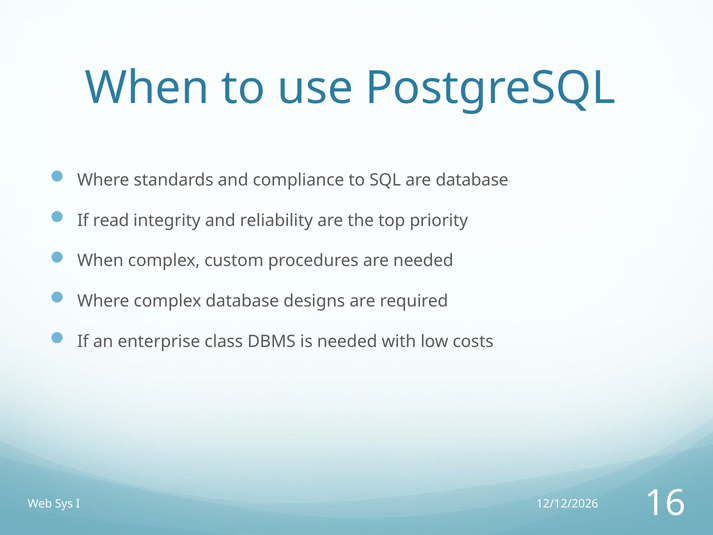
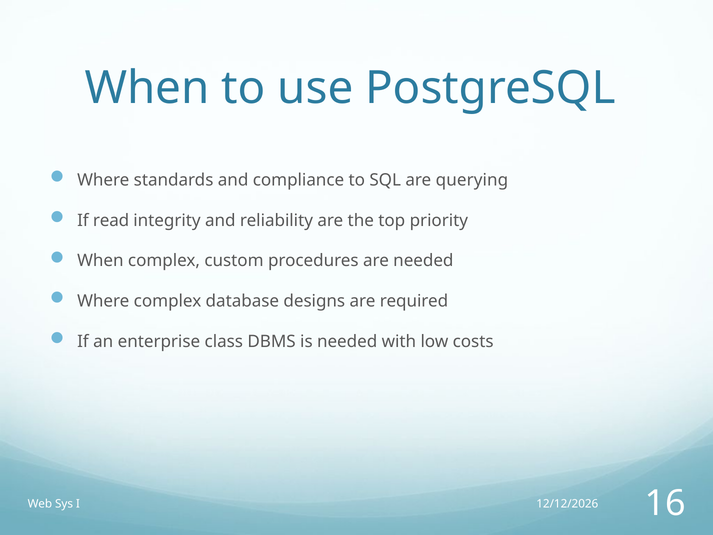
are database: database -> querying (472, 180)
